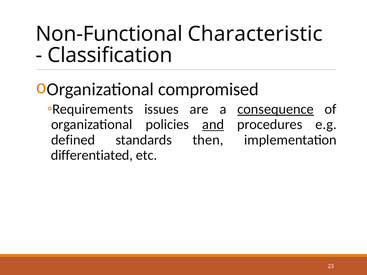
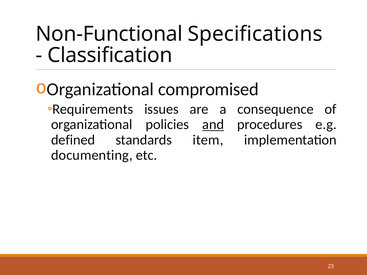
Characteristic: Characteristic -> Specifications (255, 34)
consequence underline: present -> none (276, 109)
then: then -> item (208, 140)
differentiated: differentiated -> documenting (92, 155)
